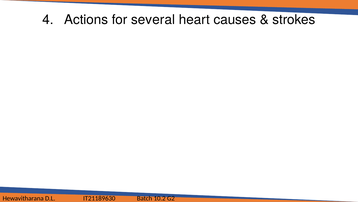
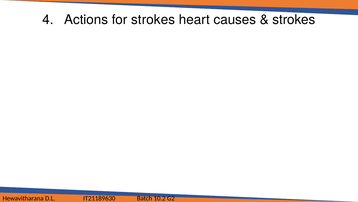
for several: several -> strokes (153, 20)
